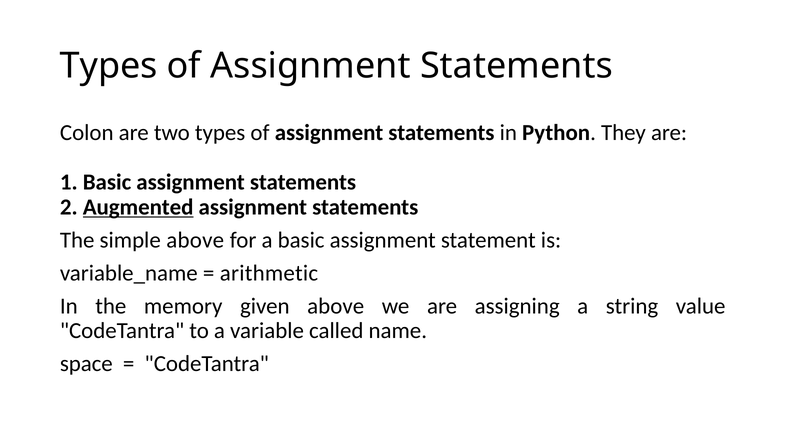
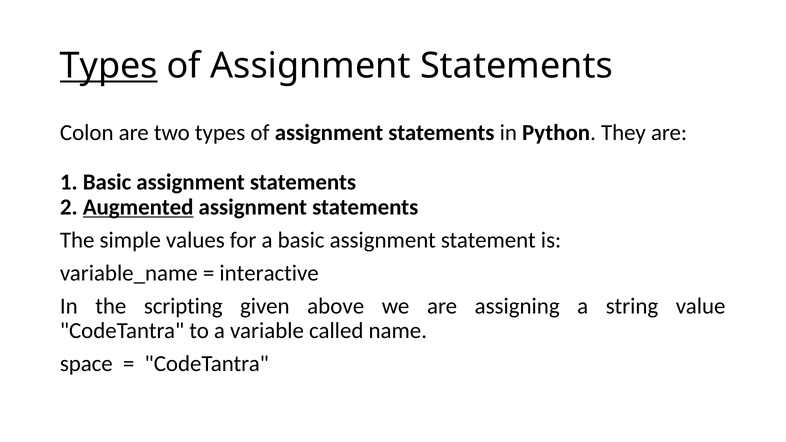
Types underline: none -> present (109, 66)
simple above: above -> values (195, 240)
arithmetic: arithmetic -> interactive (269, 273)
memory: memory -> scripting (183, 306)
